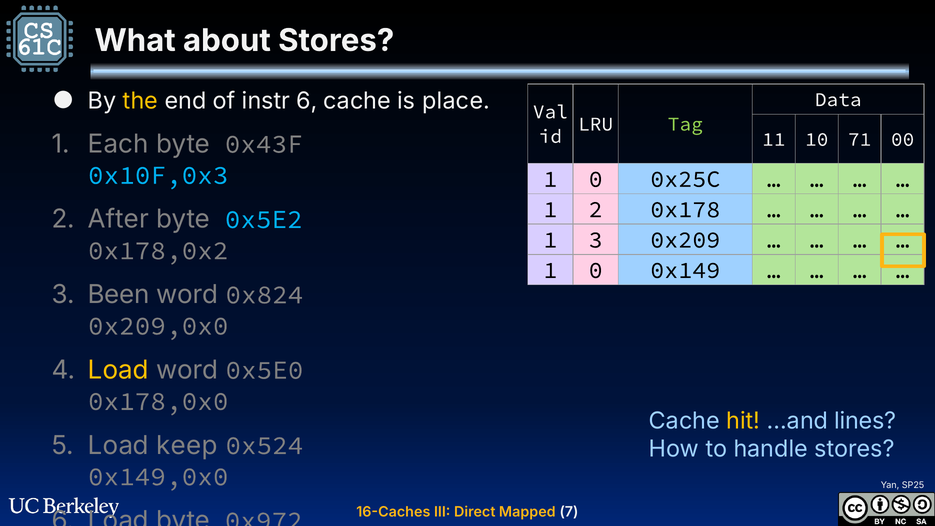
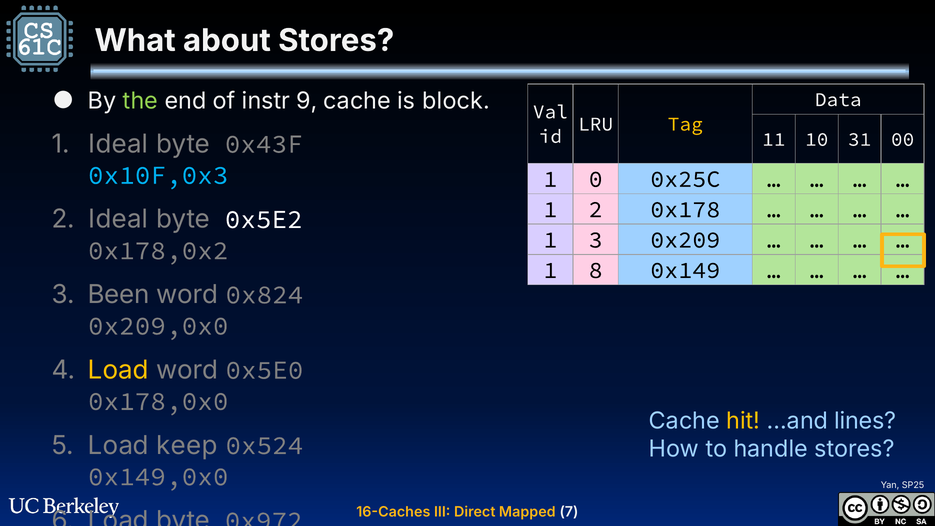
the colour: yellow -> light green (140, 101)
instr 6: 6 -> 9 (307, 101)
place: place -> block (456, 101)
Tag colour: light green -> yellow (685, 124)
1 Each: Each -> Ideal (118, 144)
71: 71 -> 31 (860, 139)
2 After: After -> Ideal (118, 219)
0x5E2 colour: light blue -> white (264, 219)
0: 0 -> 8 (596, 270)
